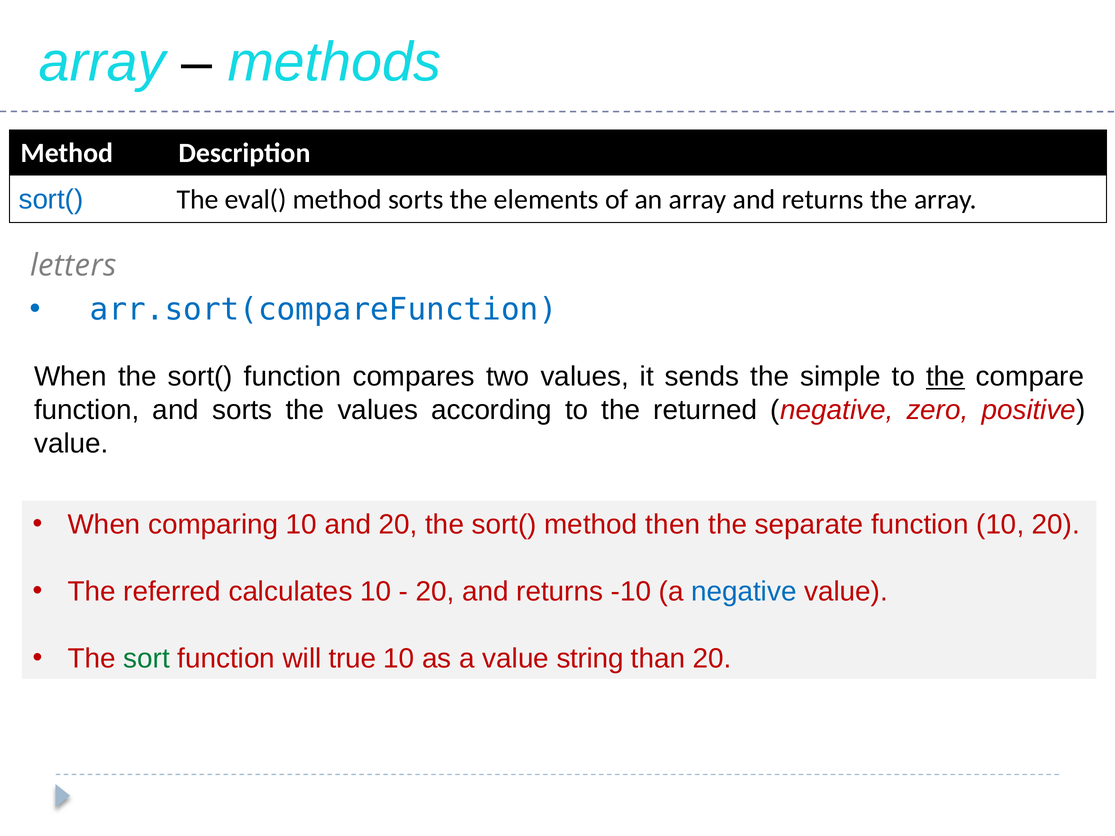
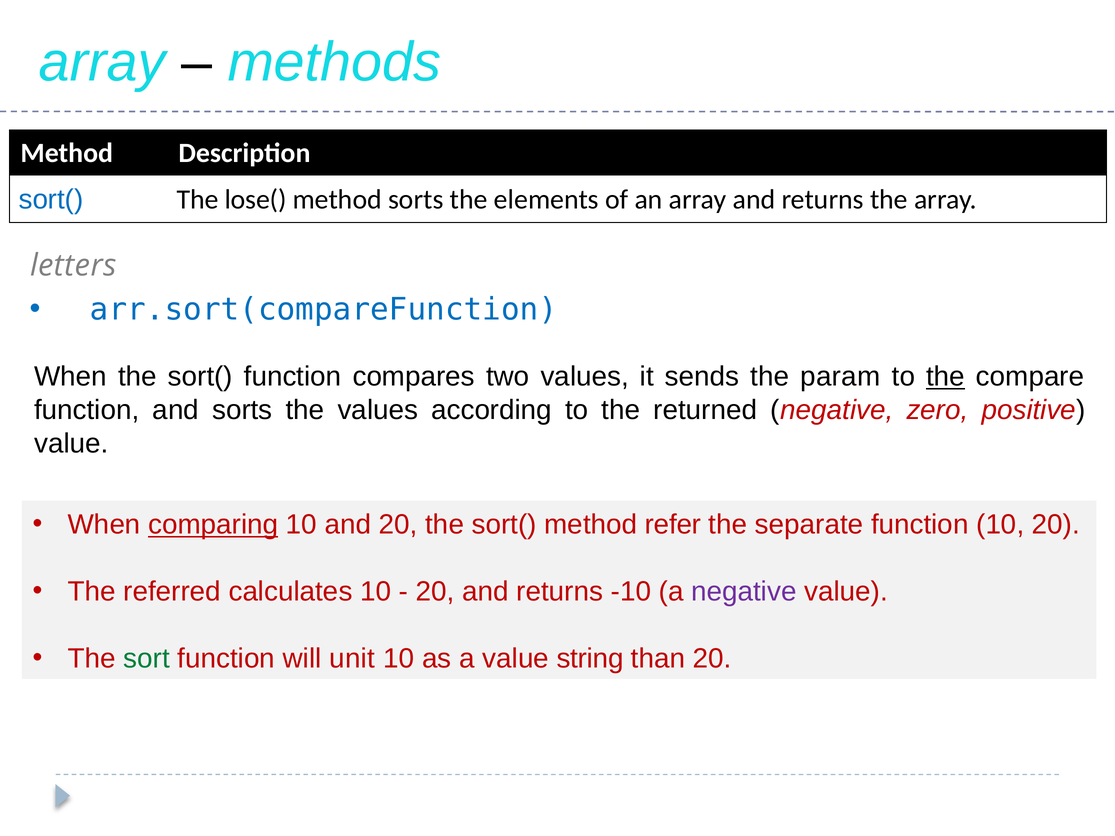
eval(: eval( -> lose( (256, 200)
simple: simple -> param (840, 377)
comparing underline: none -> present (213, 525)
then: then -> refer (673, 525)
negative colour: blue -> purple (744, 592)
true: true -> unit (352, 659)
